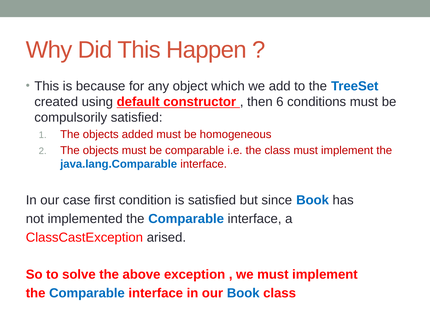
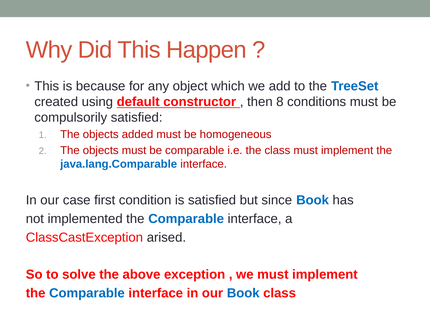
6: 6 -> 8 (280, 102)
